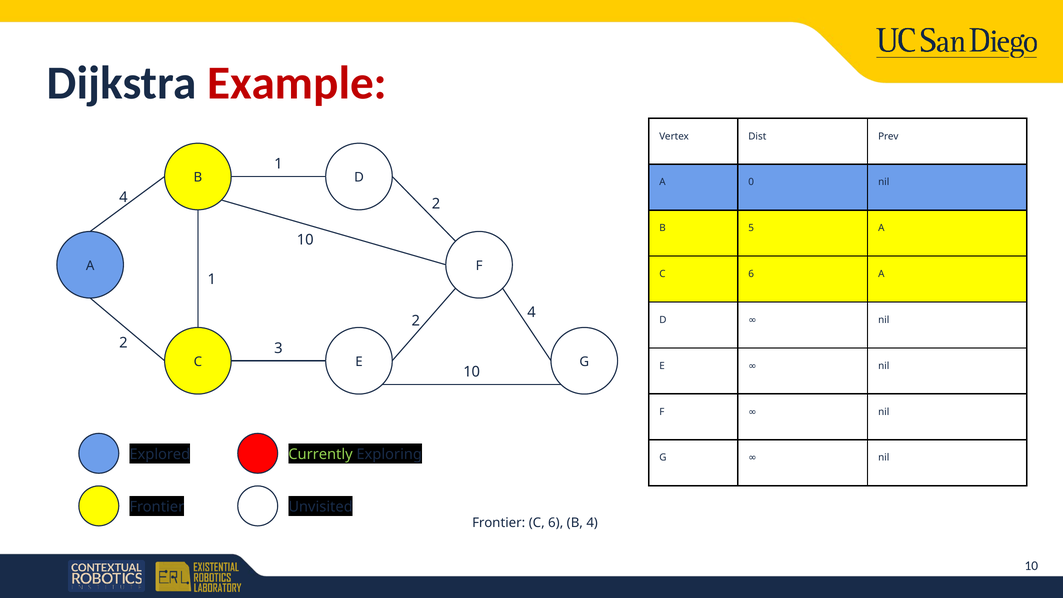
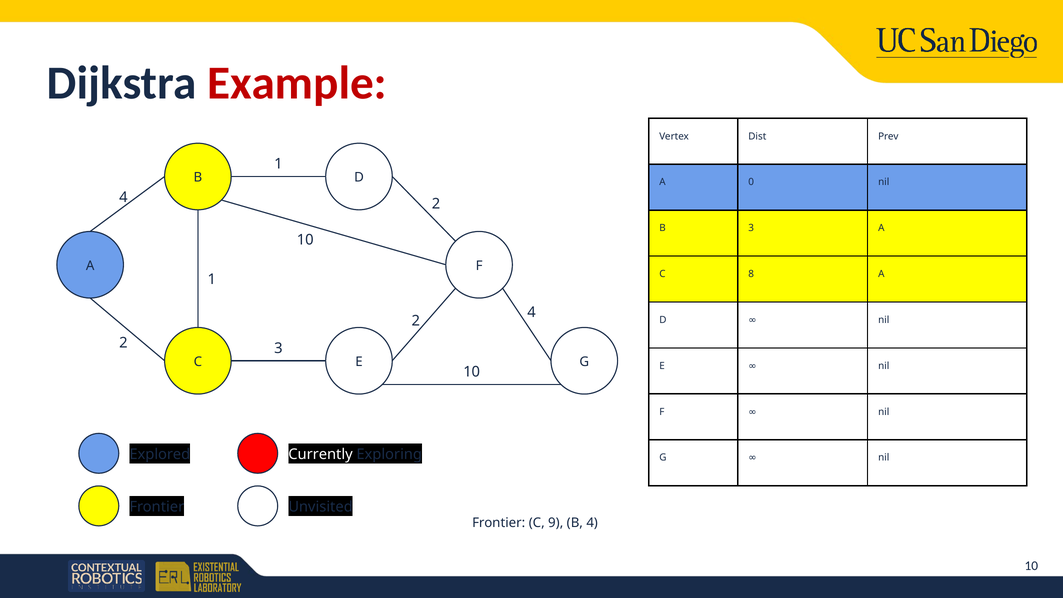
B 5: 5 -> 3 (751, 228)
6: 6 -> 8 (751, 274)
Currently colour: light green -> white (321, 454)
Frontier C 6: 6 -> 9 (556, 523)
